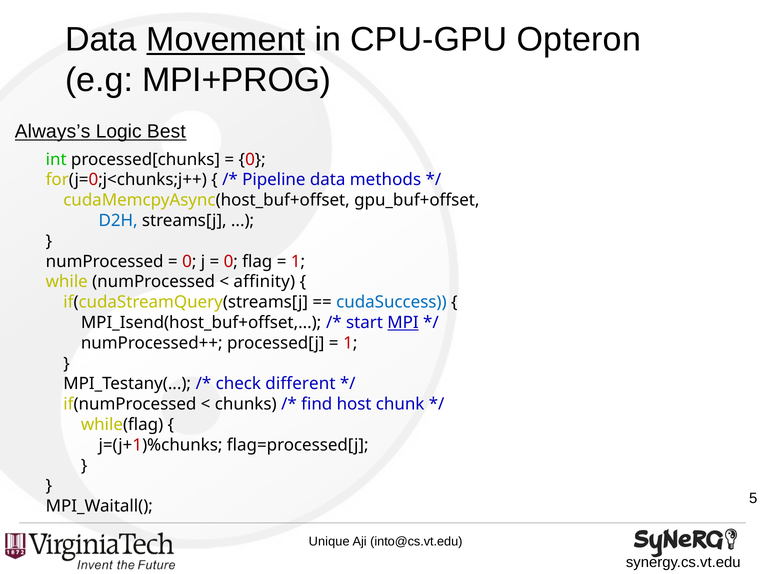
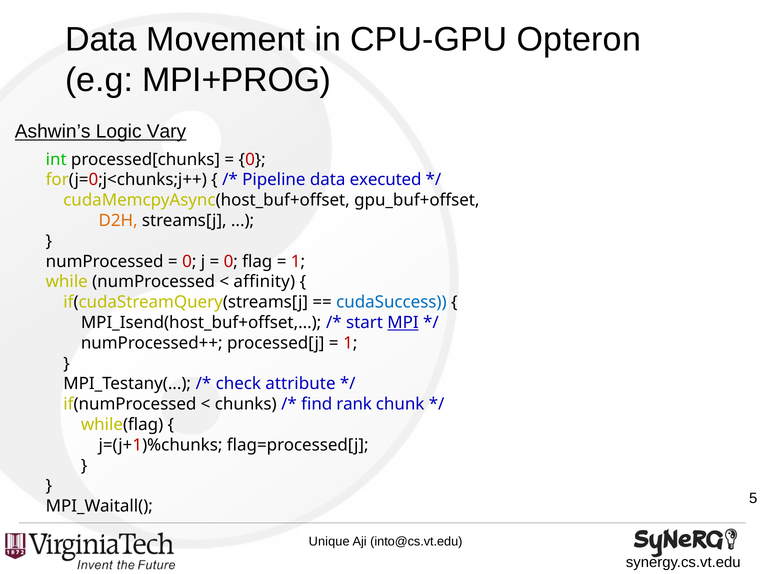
Movement underline: present -> none (226, 39)
Always’s: Always’s -> Ashwin’s (53, 131)
Best: Best -> Vary (166, 131)
methods: methods -> executed (386, 180)
D2H colour: blue -> orange (118, 221)
different: different -> attribute (300, 384)
host: host -> rank (354, 404)
